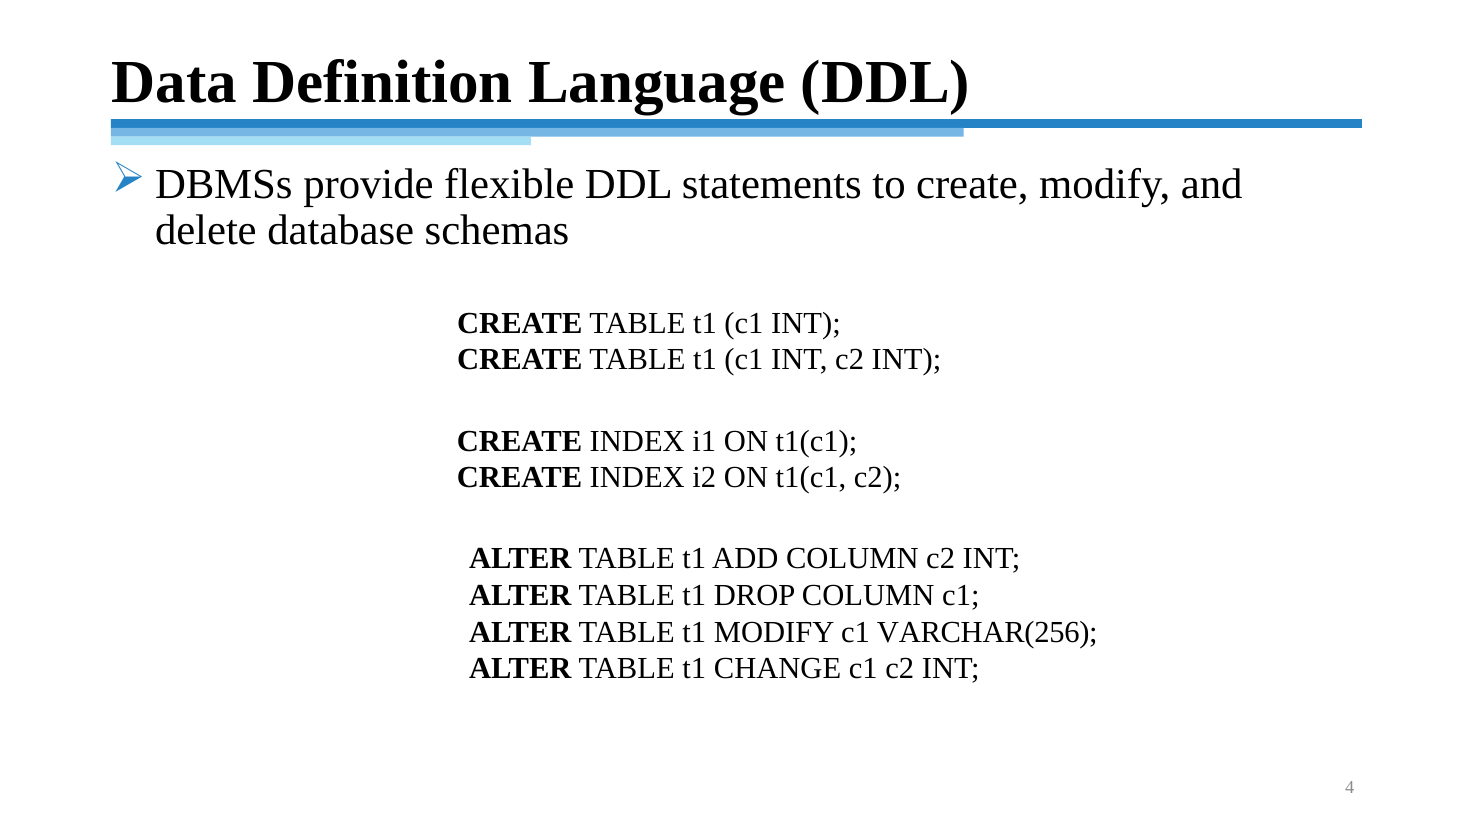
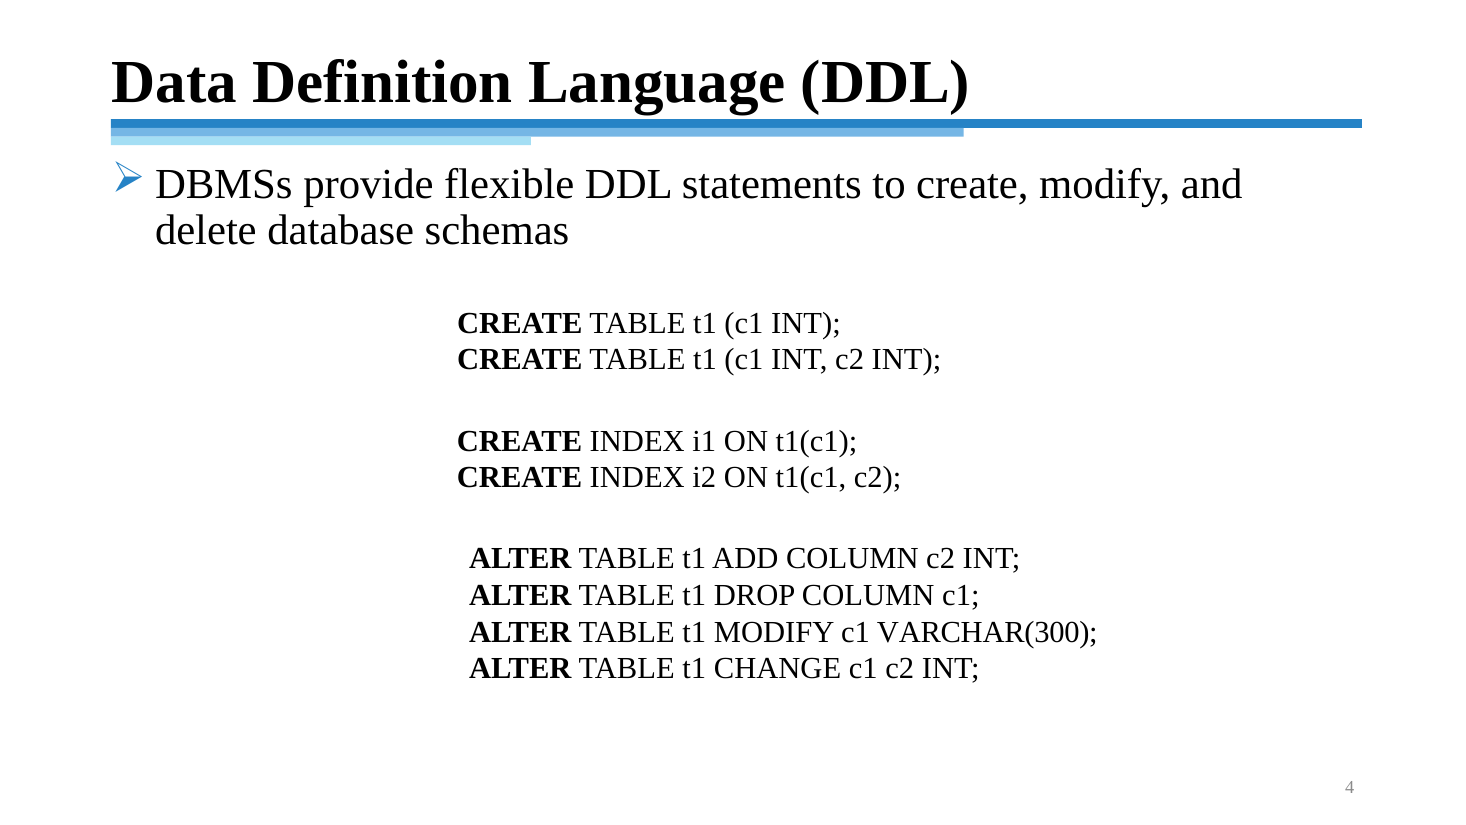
VARCHAR(256: VARCHAR(256 -> VARCHAR(300 (987, 632)
